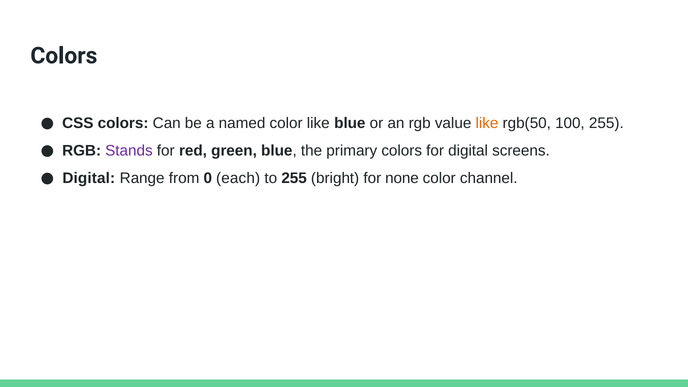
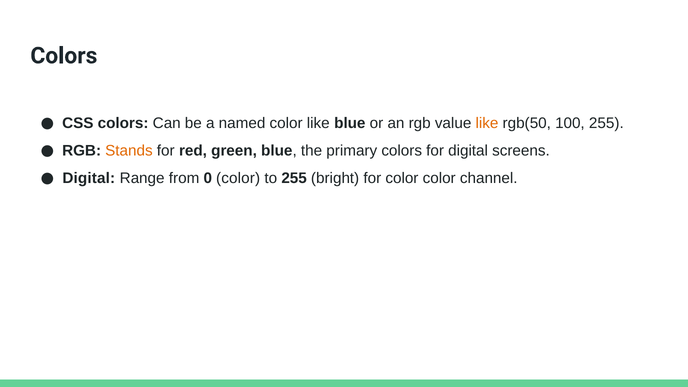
Stands colour: purple -> orange (129, 151)
0 each: each -> color (238, 178)
for none: none -> color (402, 178)
